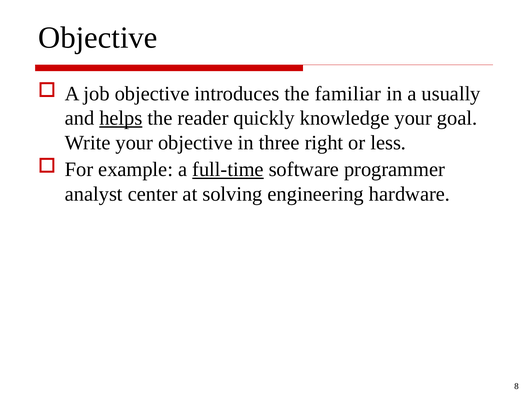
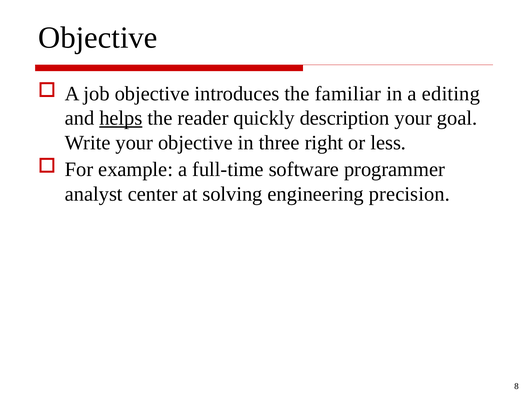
usually: usually -> editing (451, 93)
knowledge: knowledge -> description (345, 118)
full-time underline: present -> none (228, 169)
hardware: hardware -> precision (409, 194)
